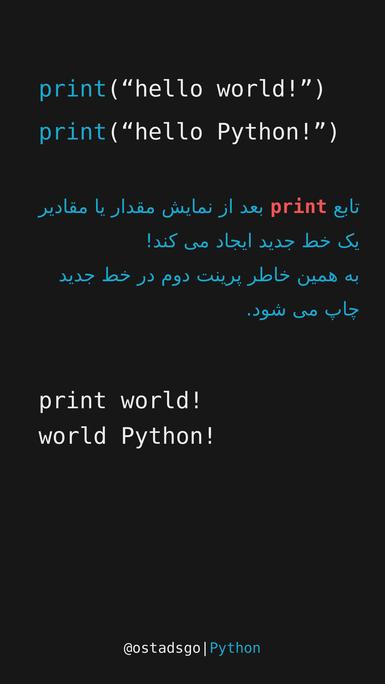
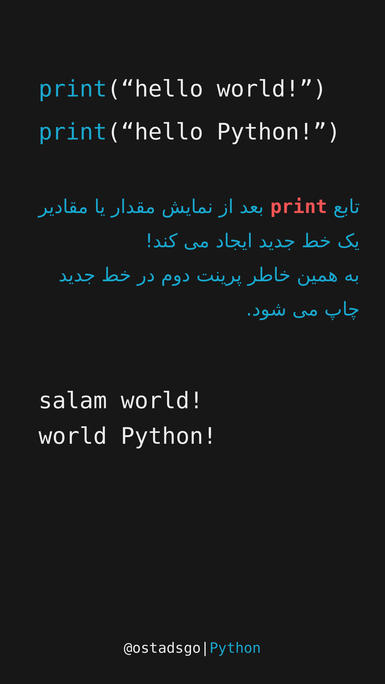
print: print -> salam (73, 401)
